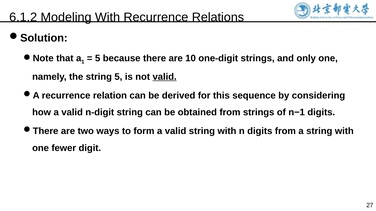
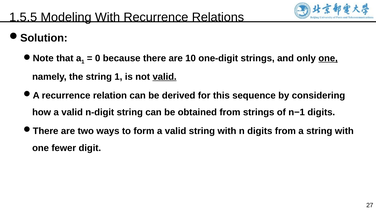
6.1.2: 6.1.2 -> 1.5.5 (23, 17)
5: 5 -> 0 (98, 58)
one underline: none -> present (328, 58)
string 5: 5 -> 1 (118, 77)
